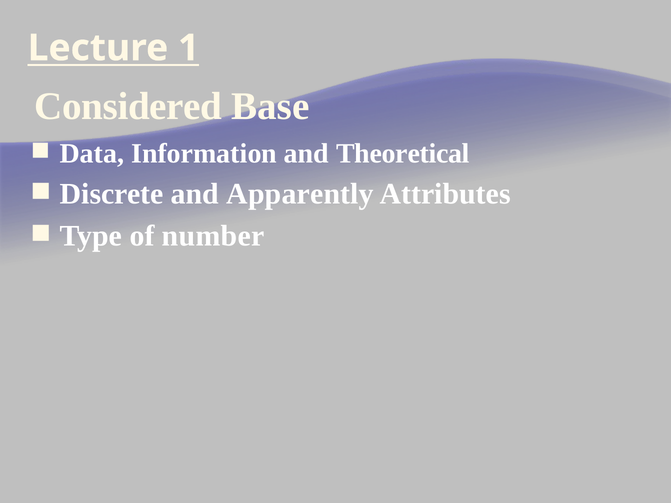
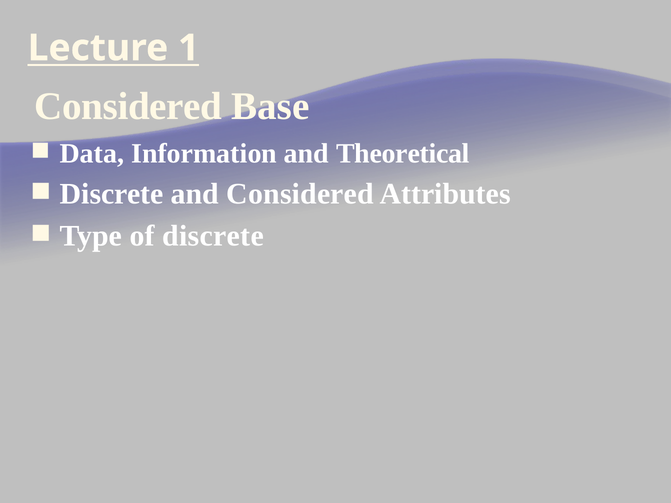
and Apparently: Apparently -> Considered (300, 194)
of number: number -> discrete (213, 236)
